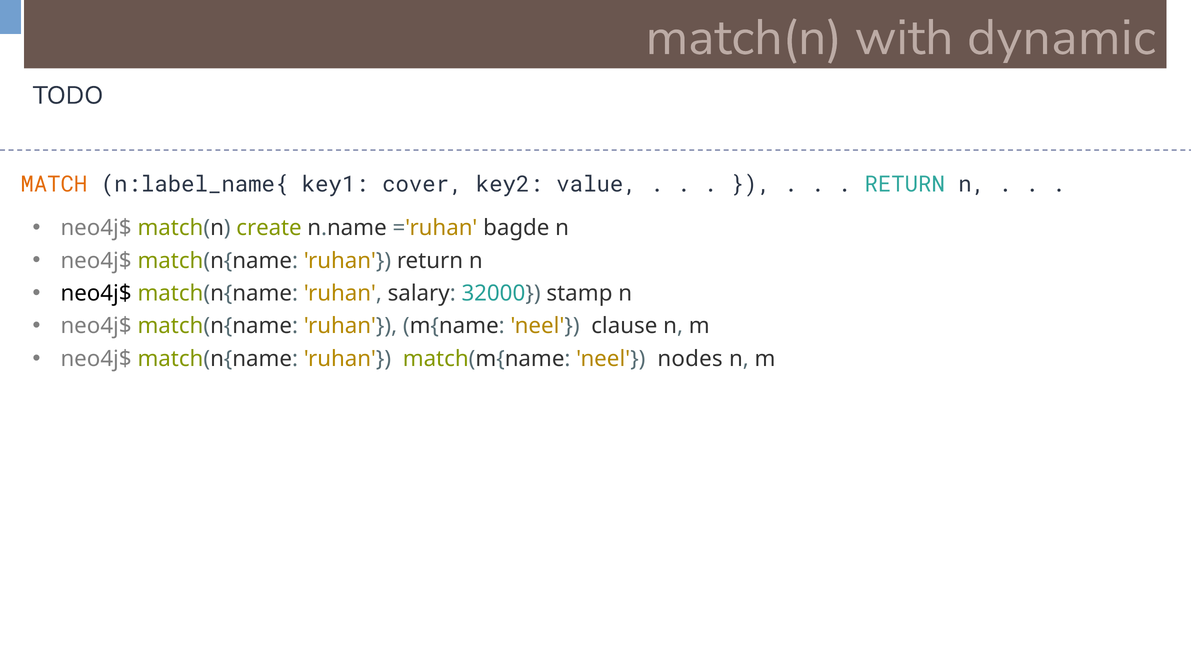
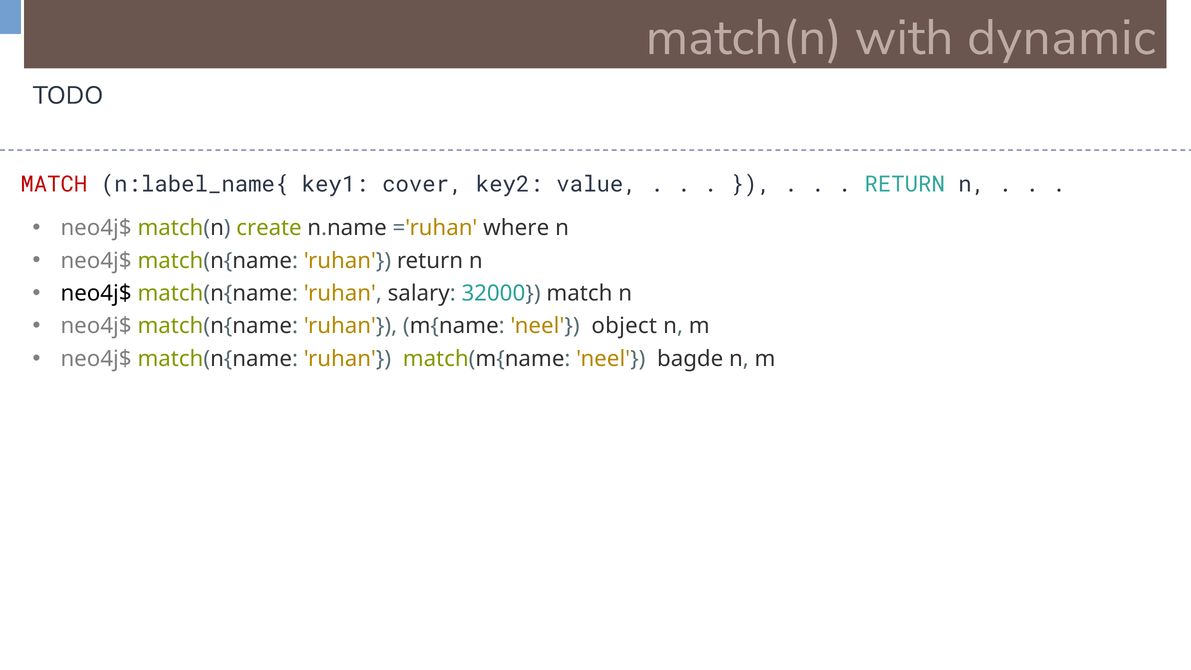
MATCH colour: orange -> red (54, 184)
bagde: bagde -> where (516, 228)
32000 stamp: stamp -> match (579, 293)
clause: clause -> object (624, 326)
nodes: nodes -> bagde (690, 359)
